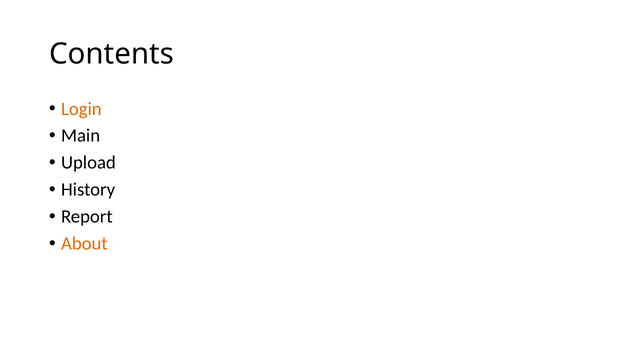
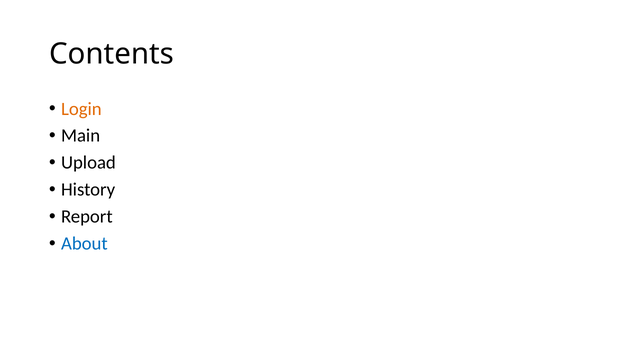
About colour: orange -> blue (84, 244)
